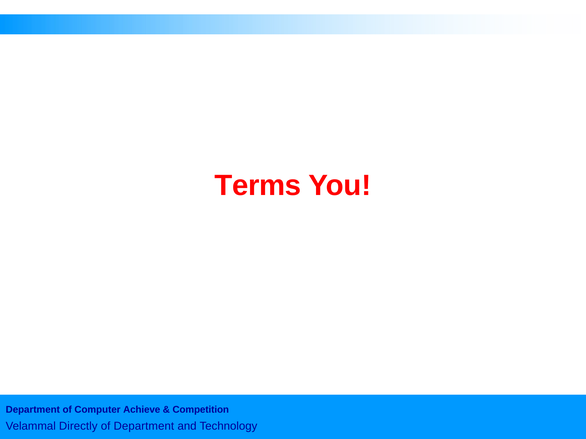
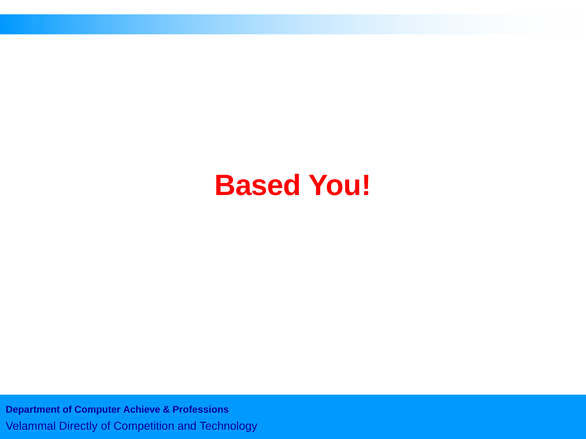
Terms: Terms -> Based (258, 186)
Competition: Competition -> Professions (201, 410)
of Department: Department -> Competition (144, 426)
